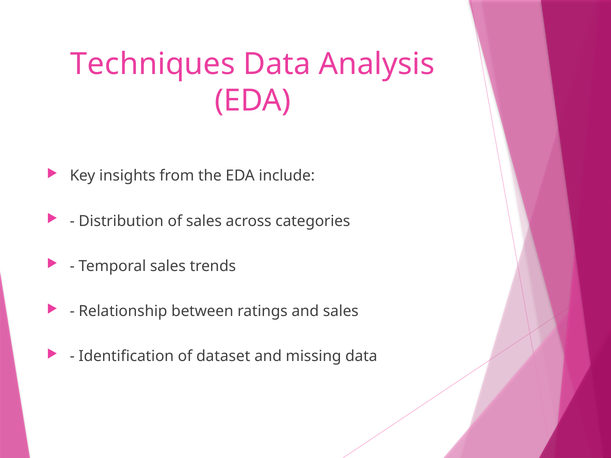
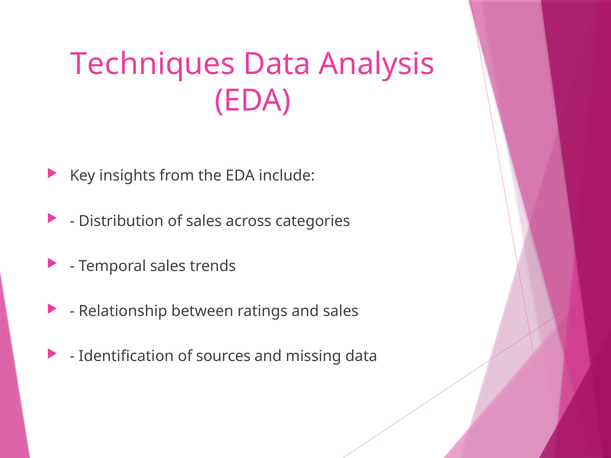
dataset: dataset -> sources (223, 357)
